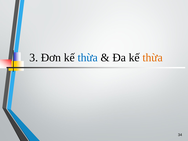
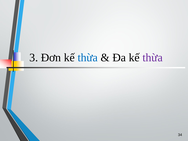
thừa colour: orange -> purple (153, 58)
